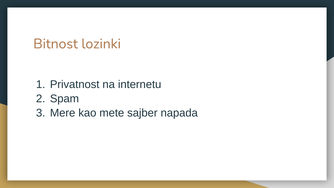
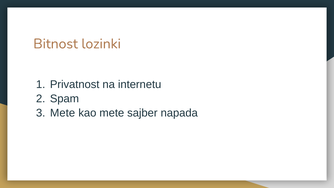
Mere: Mere -> Mete (63, 113)
